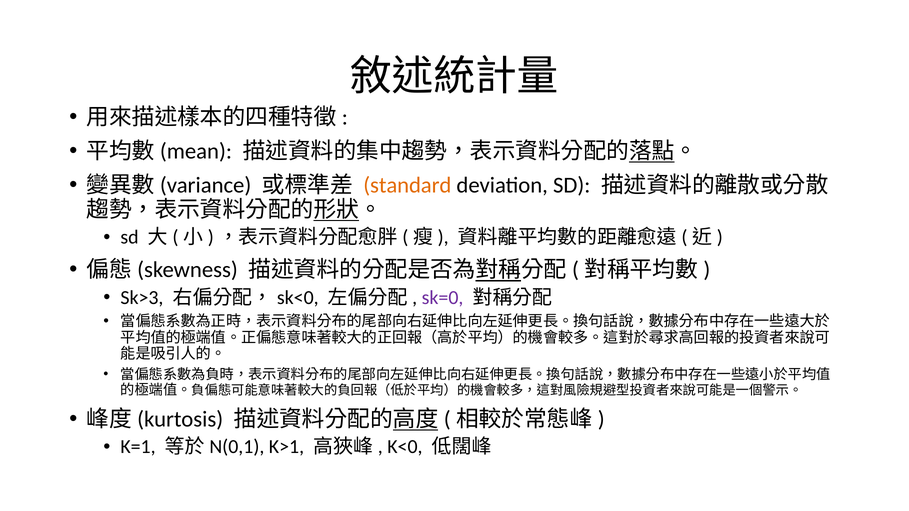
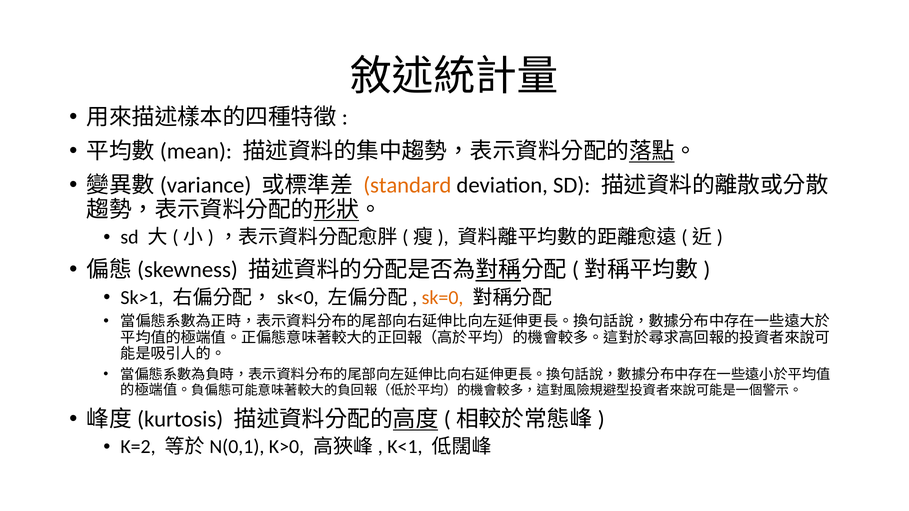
Sk>3: Sk>3 -> Sk>1 (142, 298)
sk=0 colour: purple -> orange (443, 298)
K=1: K=1 -> K=2 (138, 447)
K>1: K>1 -> K>0 (286, 447)
K<0: K<0 -> K<1 (405, 447)
